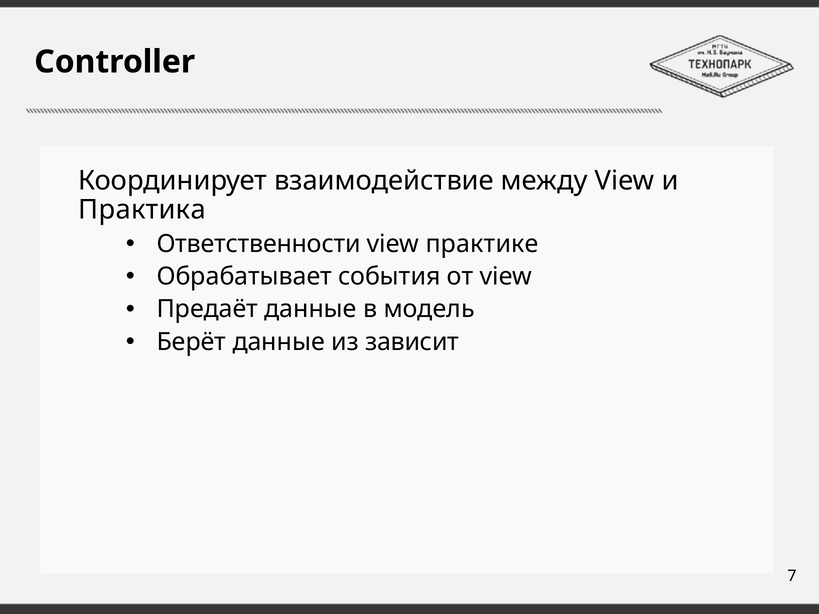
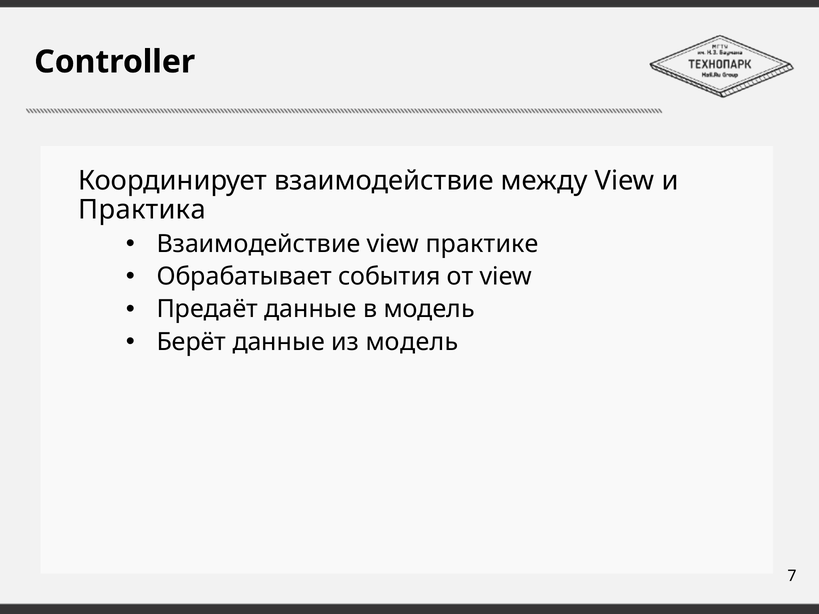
Ответственности: Ответственности -> Взаимодействие (258, 244)
из зависит: зависит -> модель (412, 342)
